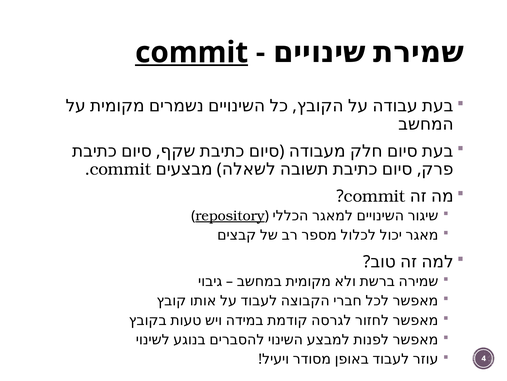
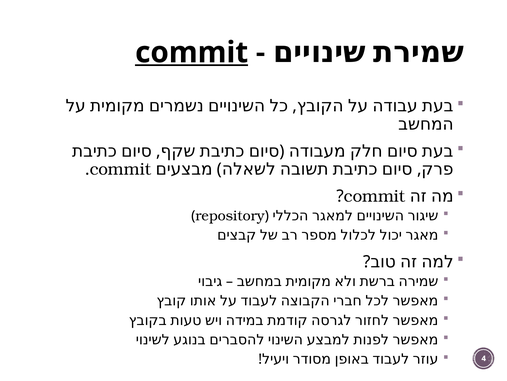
repository underline: present -> none (230, 215)
